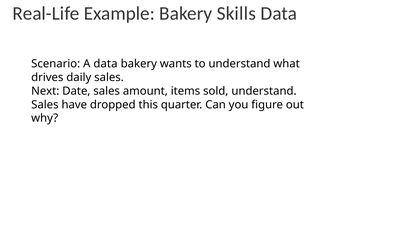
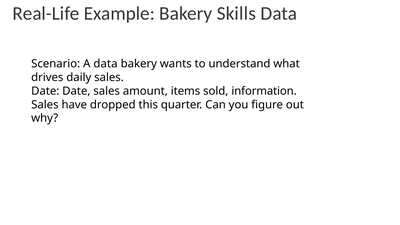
Next: Next -> Date (45, 91)
sold understand: understand -> information (264, 91)
